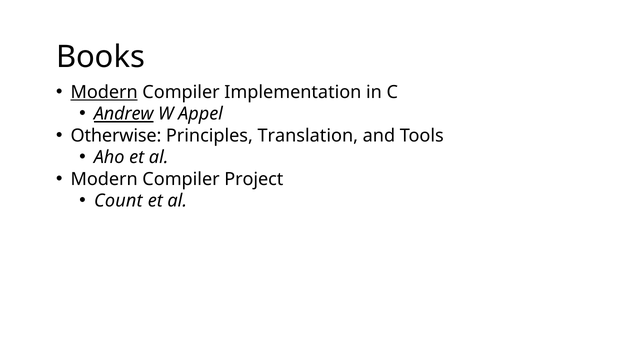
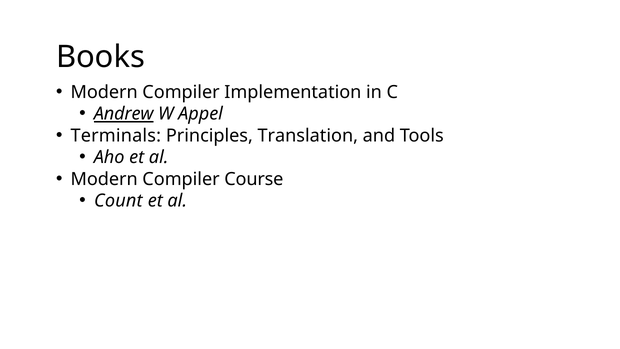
Modern underline: present -> none (104, 92)
Otherwise: Otherwise -> Terminals (116, 136)
Project: Project -> Course (254, 179)
